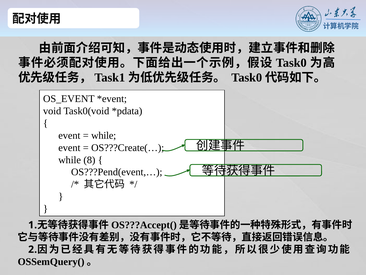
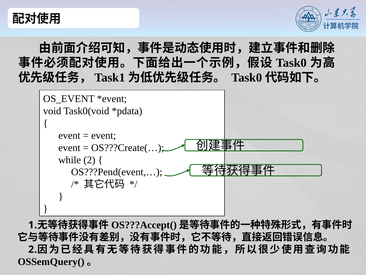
while: while -> event (104, 135)
while 8: 8 -> 2 (89, 160)
